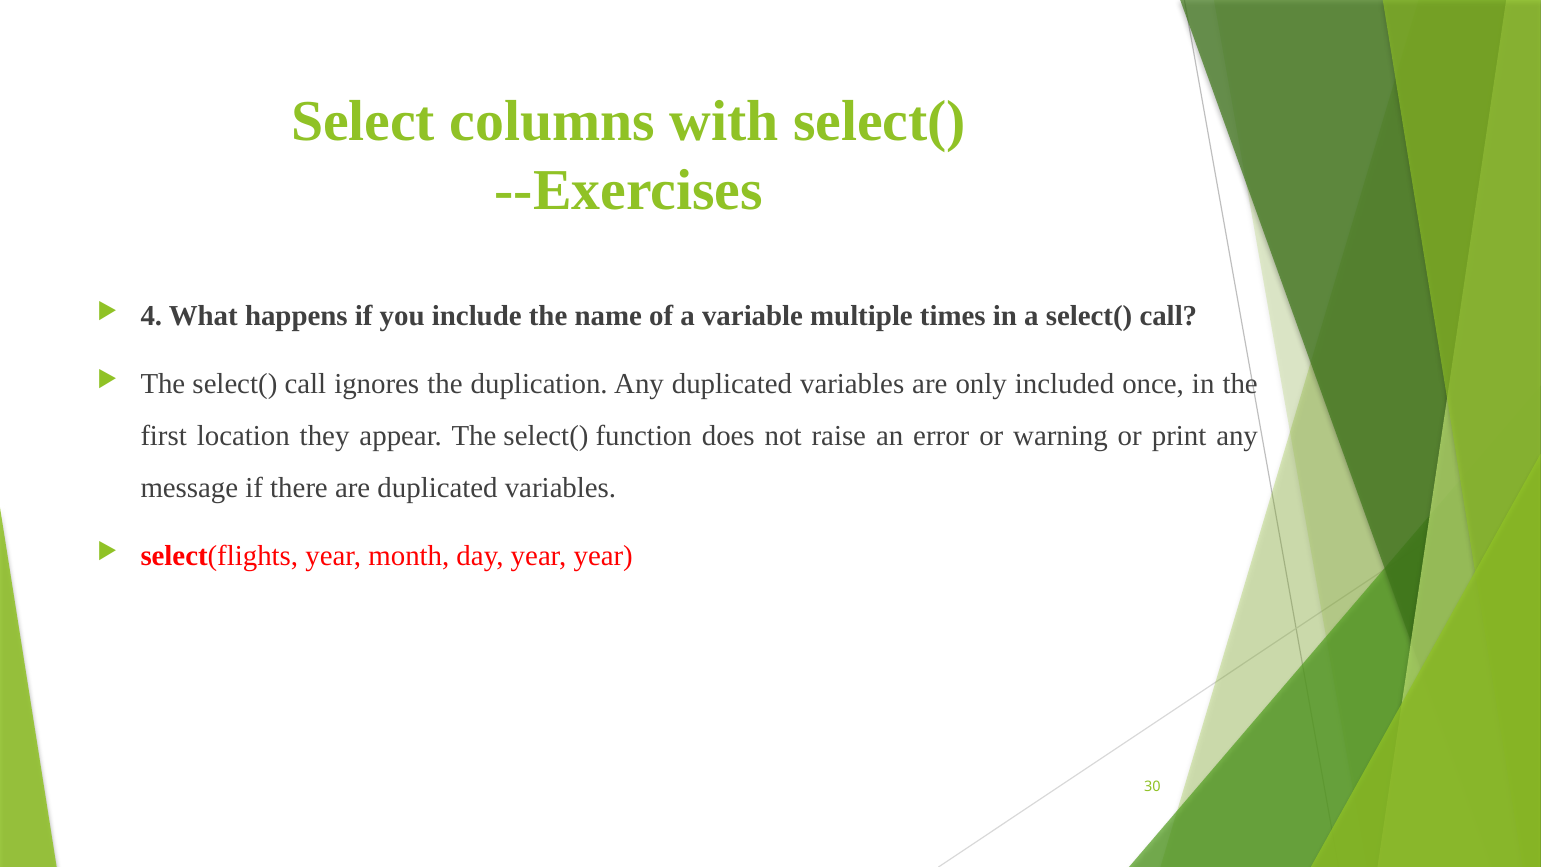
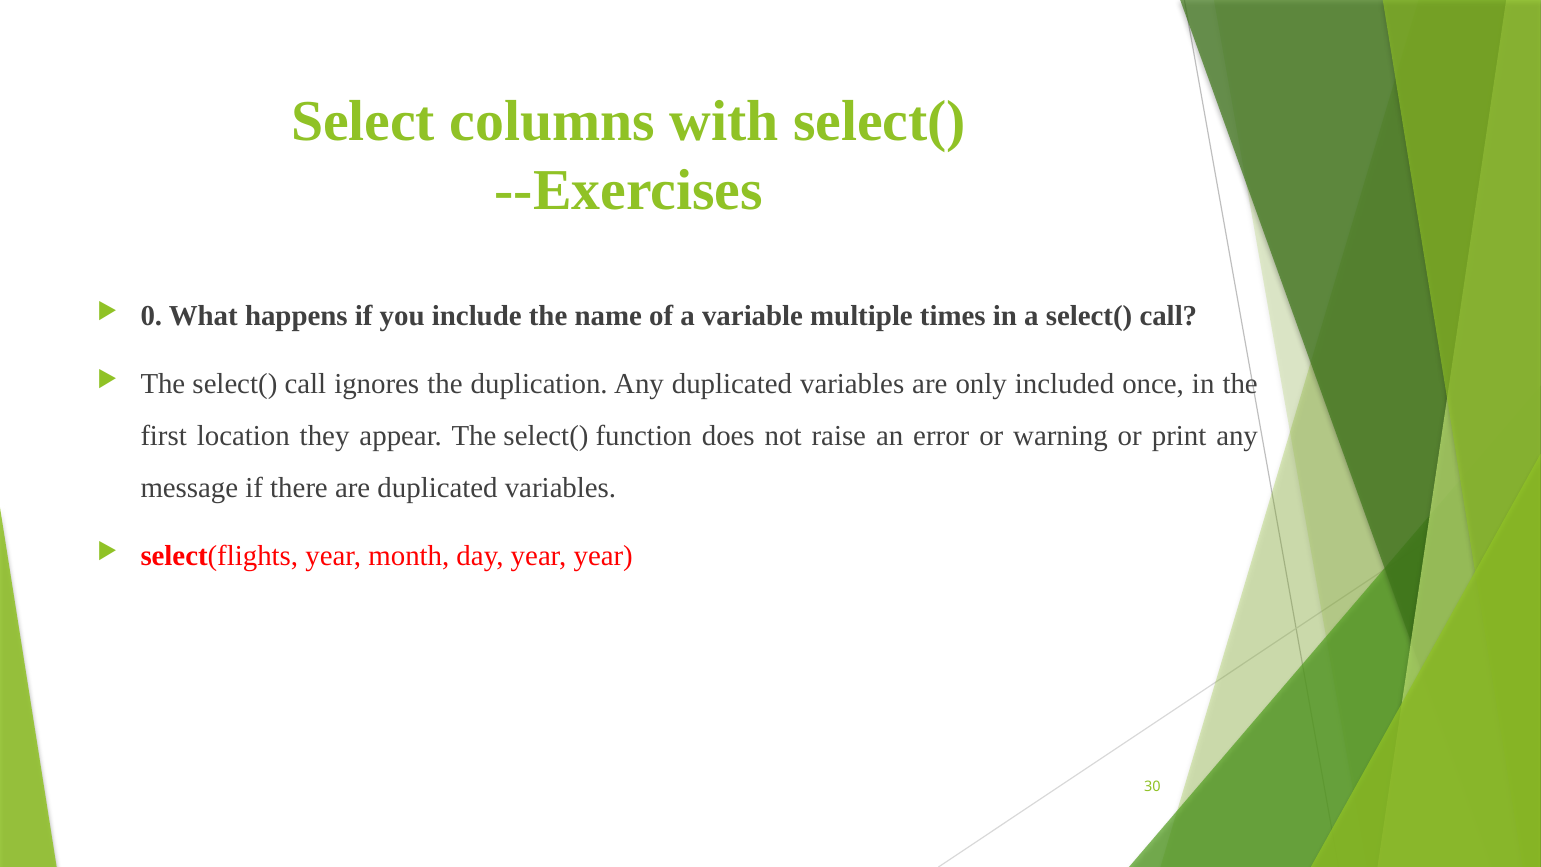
4: 4 -> 0 (151, 316)
